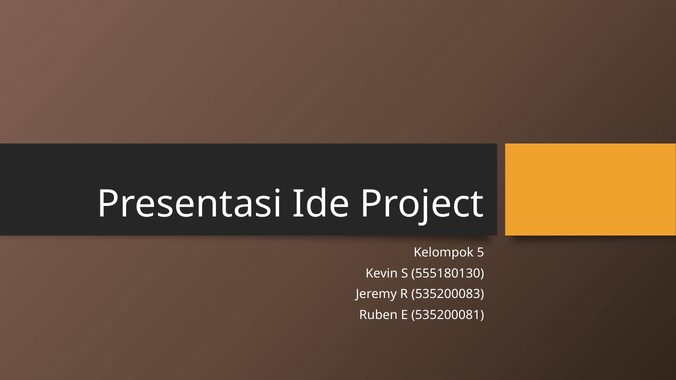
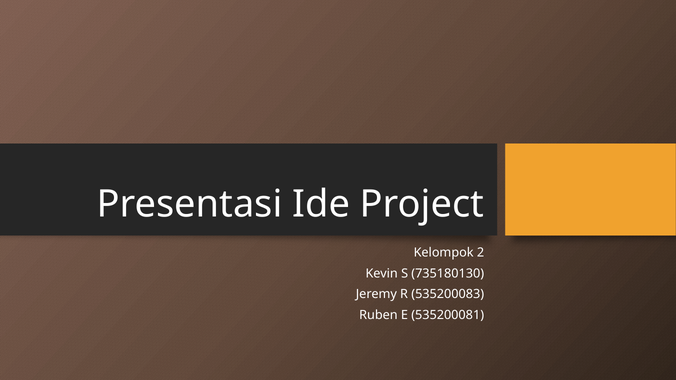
5: 5 -> 2 (481, 253)
555180130: 555180130 -> 735180130 (448, 274)
